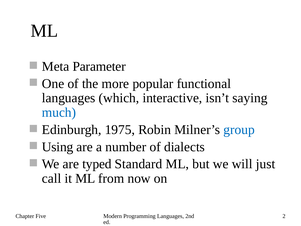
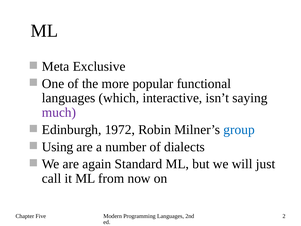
Parameter: Parameter -> Exclusive (99, 66)
much colour: blue -> purple (59, 112)
1975: 1975 -> 1972 (120, 130)
typed: typed -> again (97, 164)
